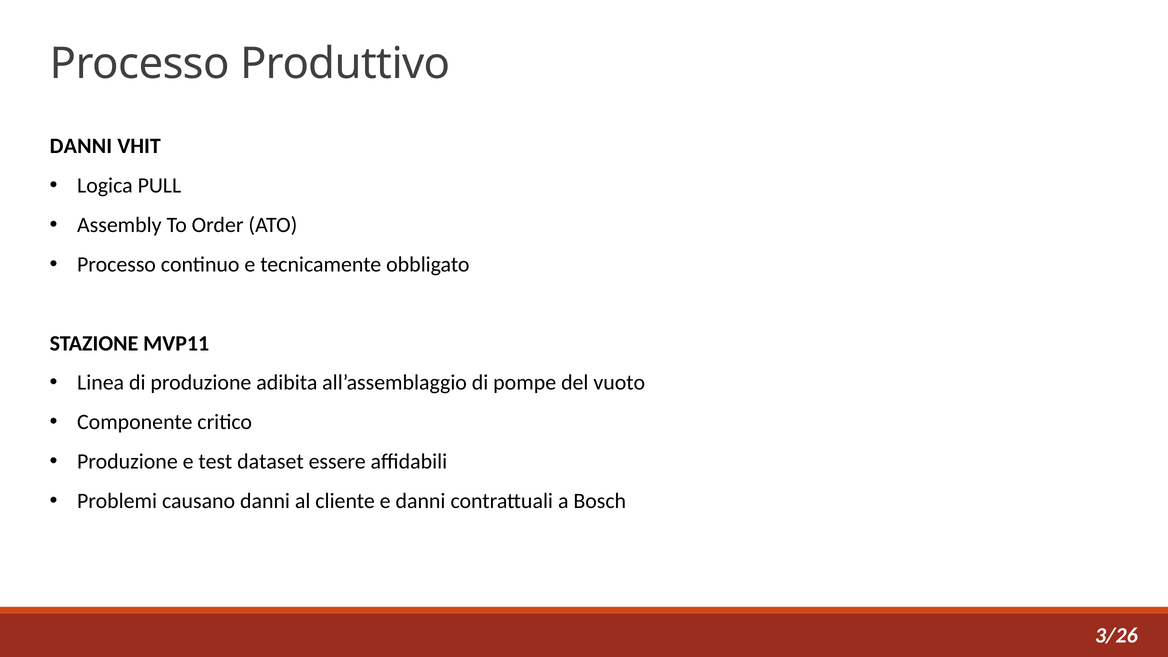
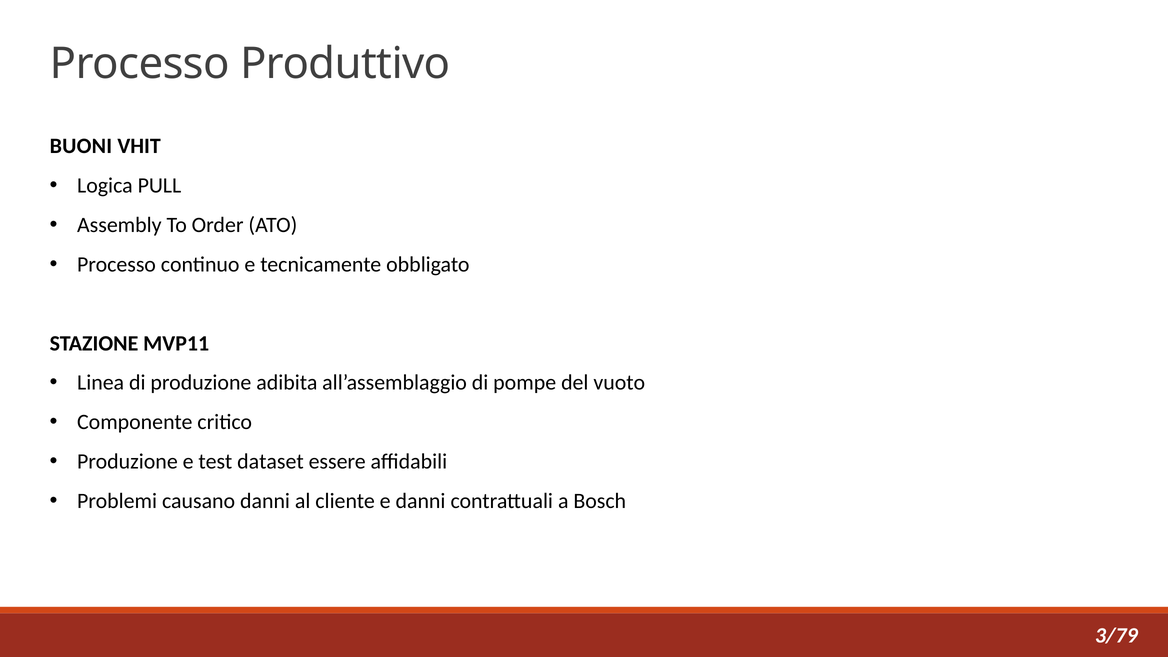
DANNI: DANNI -> BUONI (81, 146)
3/26: 3/26 -> 3/79 (1116, 636)
